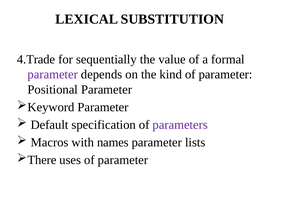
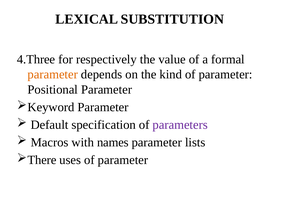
4.Trade: 4.Trade -> 4.Three (36, 59)
sequentially: sequentially -> respectively (106, 59)
parameter colour: purple -> orange (53, 74)
